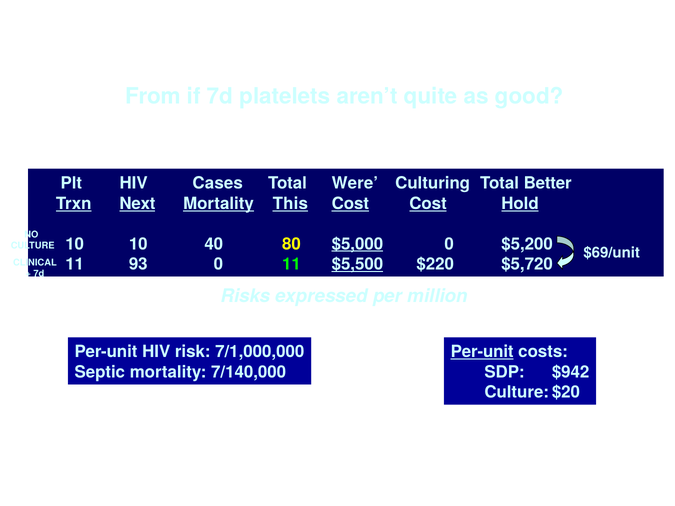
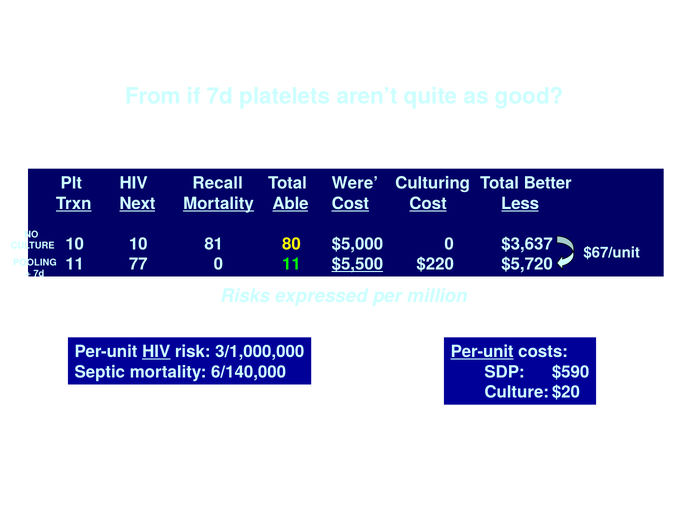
Cases: Cases -> Recall (218, 183)
This: This -> Able (291, 204)
Hold: Hold -> Less (520, 204)
40: 40 -> 81 (214, 244)
$5,000 underline: present -> none (357, 244)
$5,200: $5,200 -> $3,637 (527, 244)
$69/unit: $69/unit -> $67/unit (612, 253)
93: 93 -> 77 (138, 264)
CLINICAL: CLINICAL -> POOLING (35, 263)
HIV underline: none -> present (156, 352)
7/1,000,000: 7/1,000,000 -> 3/1,000,000 (260, 352)
7/140,000: 7/140,000 -> 6/140,000 (249, 372)
$942: $942 -> $590 (571, 372)
